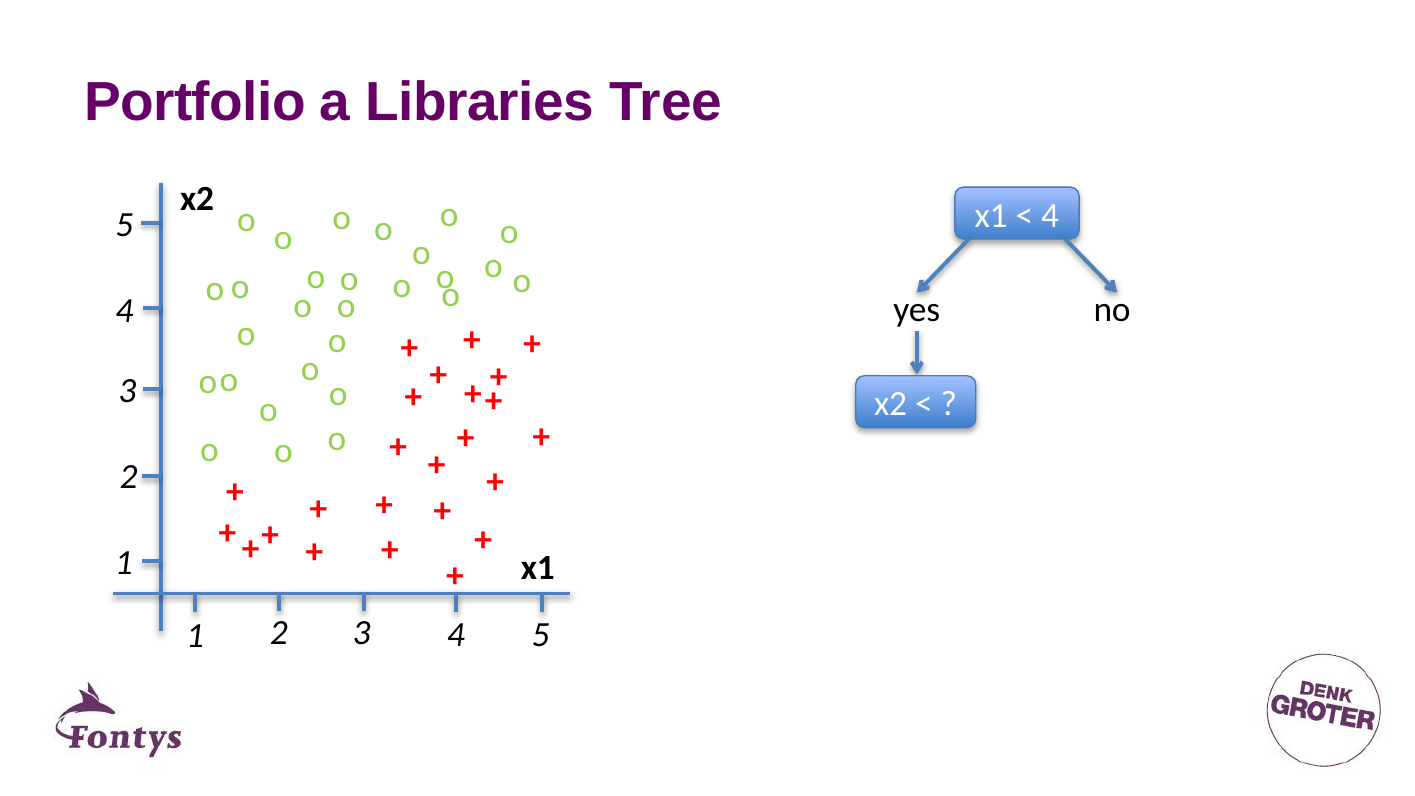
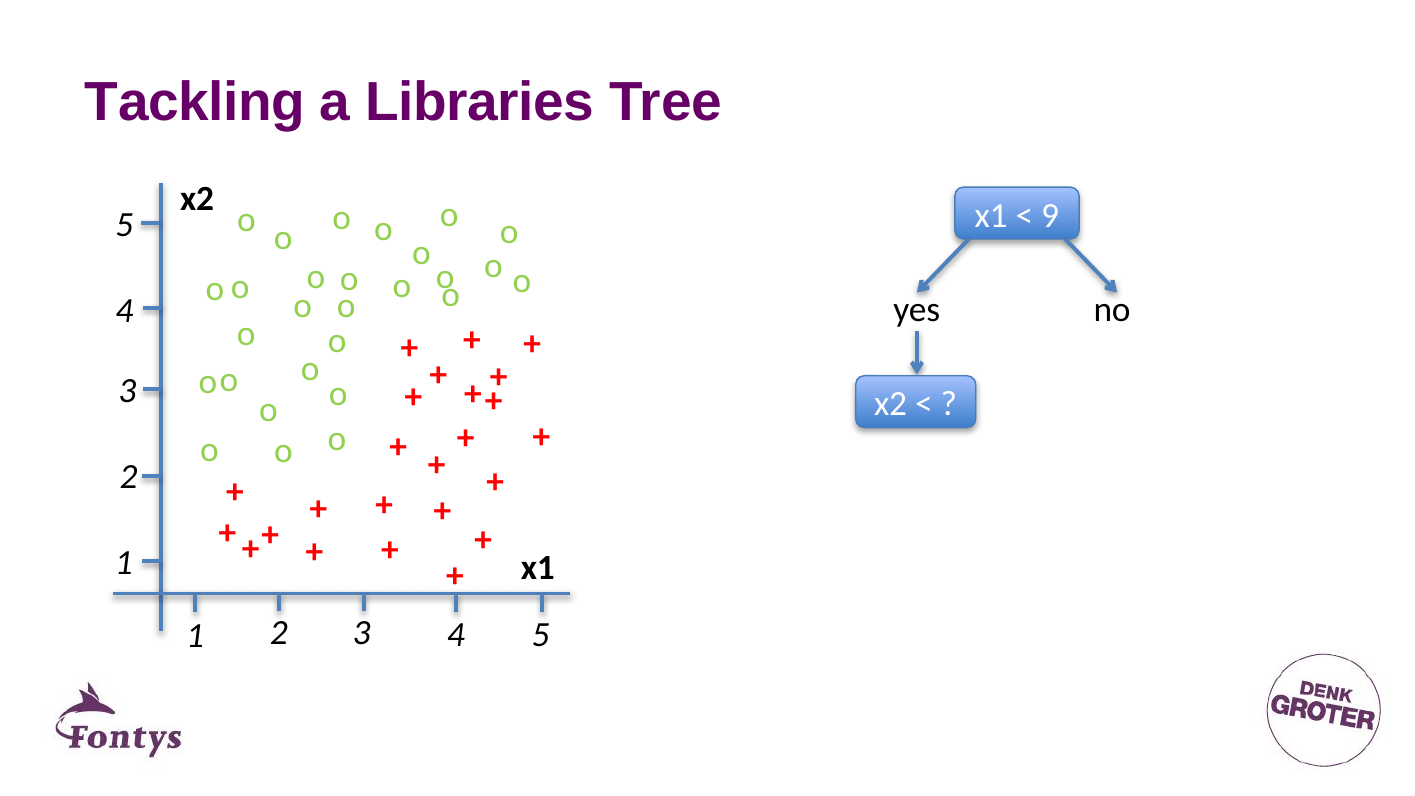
Portfolio: Portfolio -> Tackling (195, 102)
4: 4 -> 9 (1050, 215)
